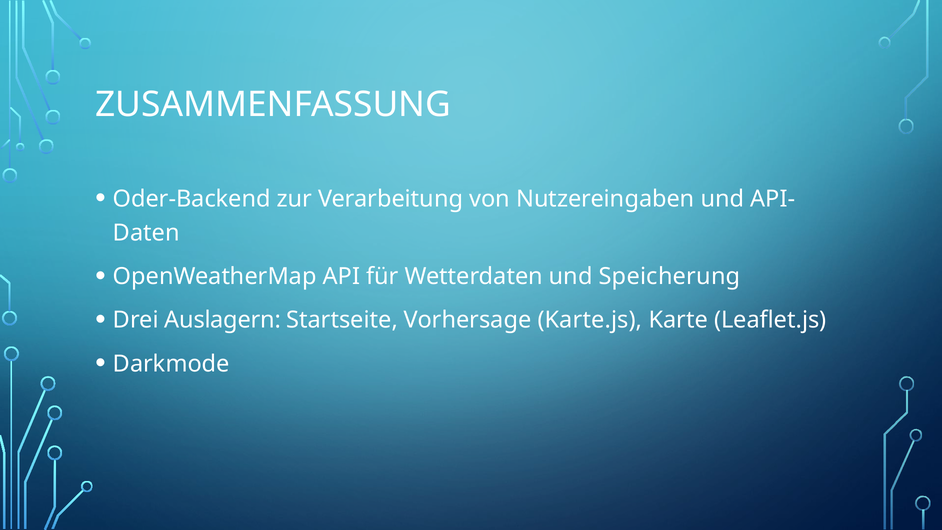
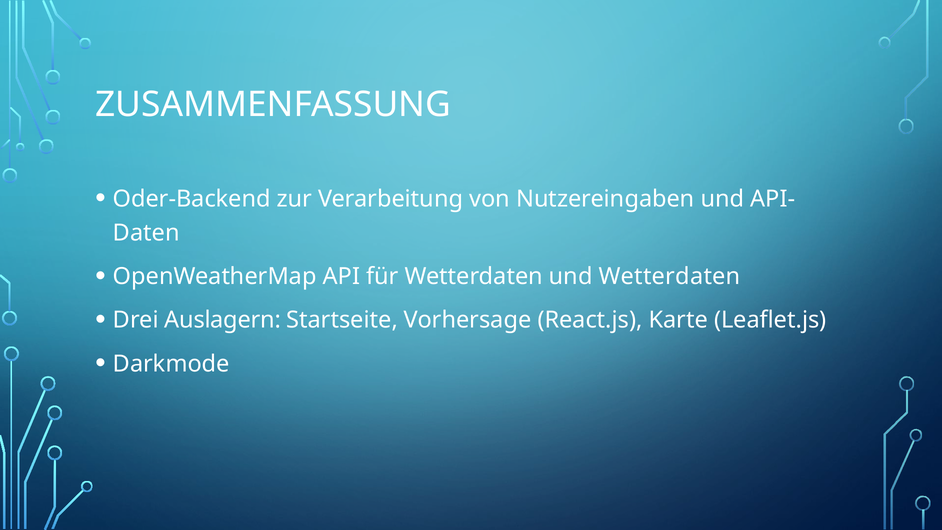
und Speicherung: Speicherung -> Wetterdaten (670, 276)
Karte.js: Karte.js -> React.js (590, 320)
